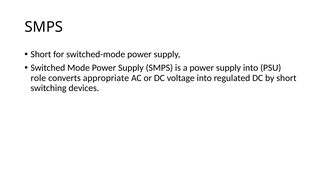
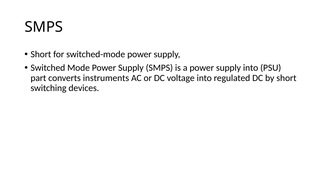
role: role -> part (38, 78)
appropriate: appropriate -> instruments (106, 78)
